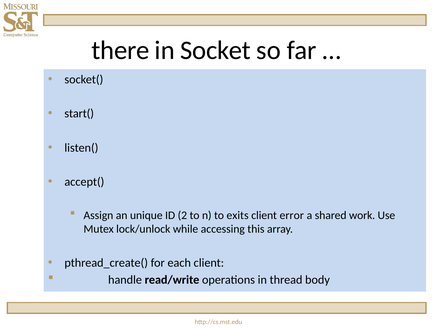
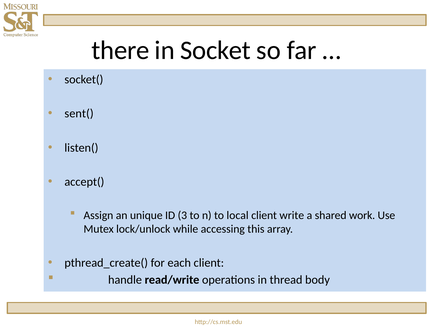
start(: start( -> sent( (79, 114)
2: 2 -> 3 (182, 215)
exits: exits -> local (238, 215)
error: error -> write (292, 215)
